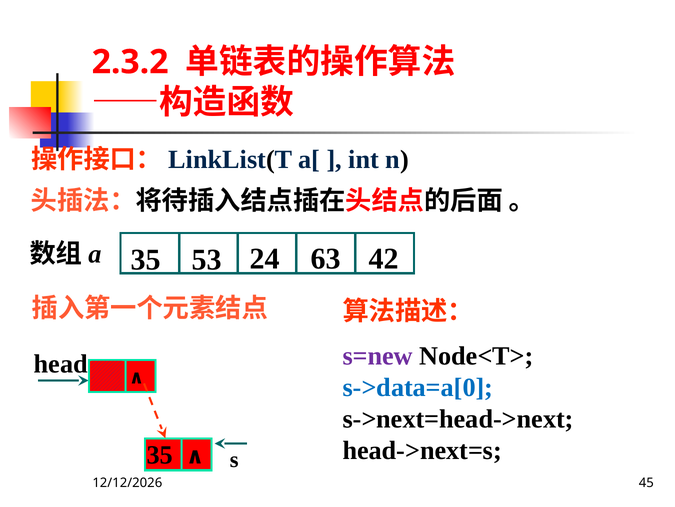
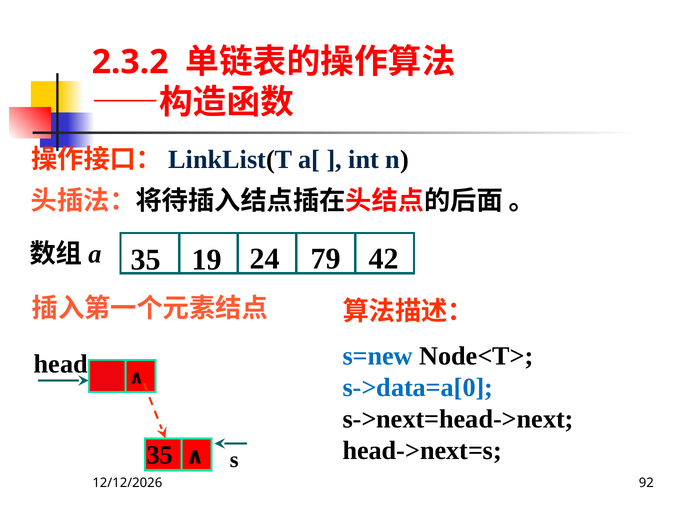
53: 53 -> 19 (207, 260)
63: 63 -> 79 (326, 259)
s=new colour: purple -> blue (378, 356)
45: 45 -> 92 (646, 482)
